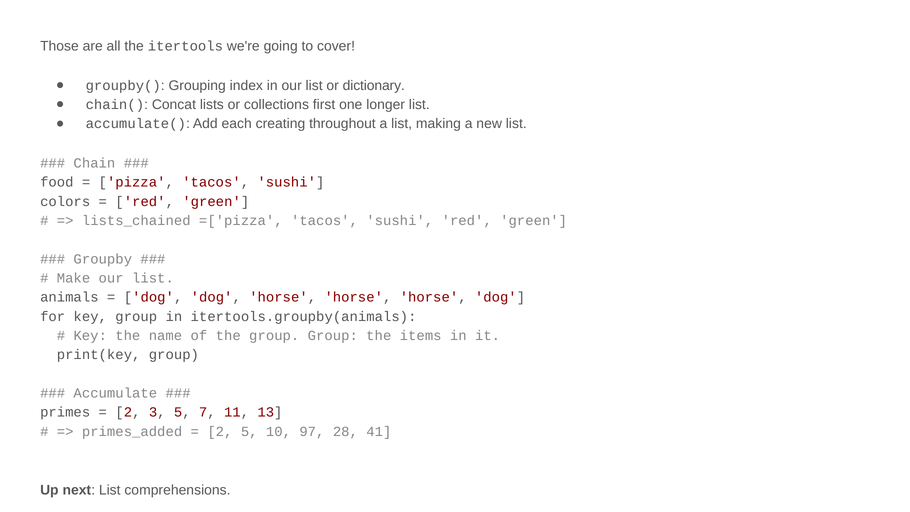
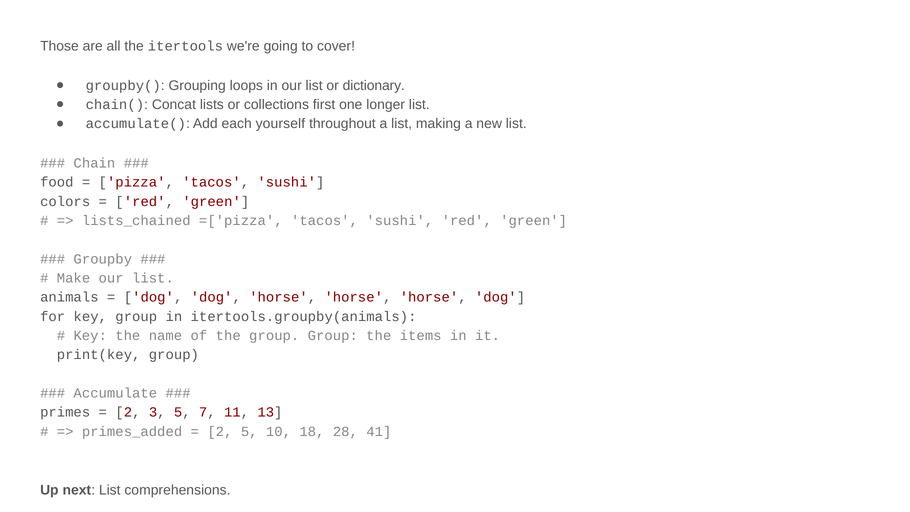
index: index -> loops (246, 85)
creating: creating -> yourself (280, 124)
97: 97 -> 18 (312, 431)
